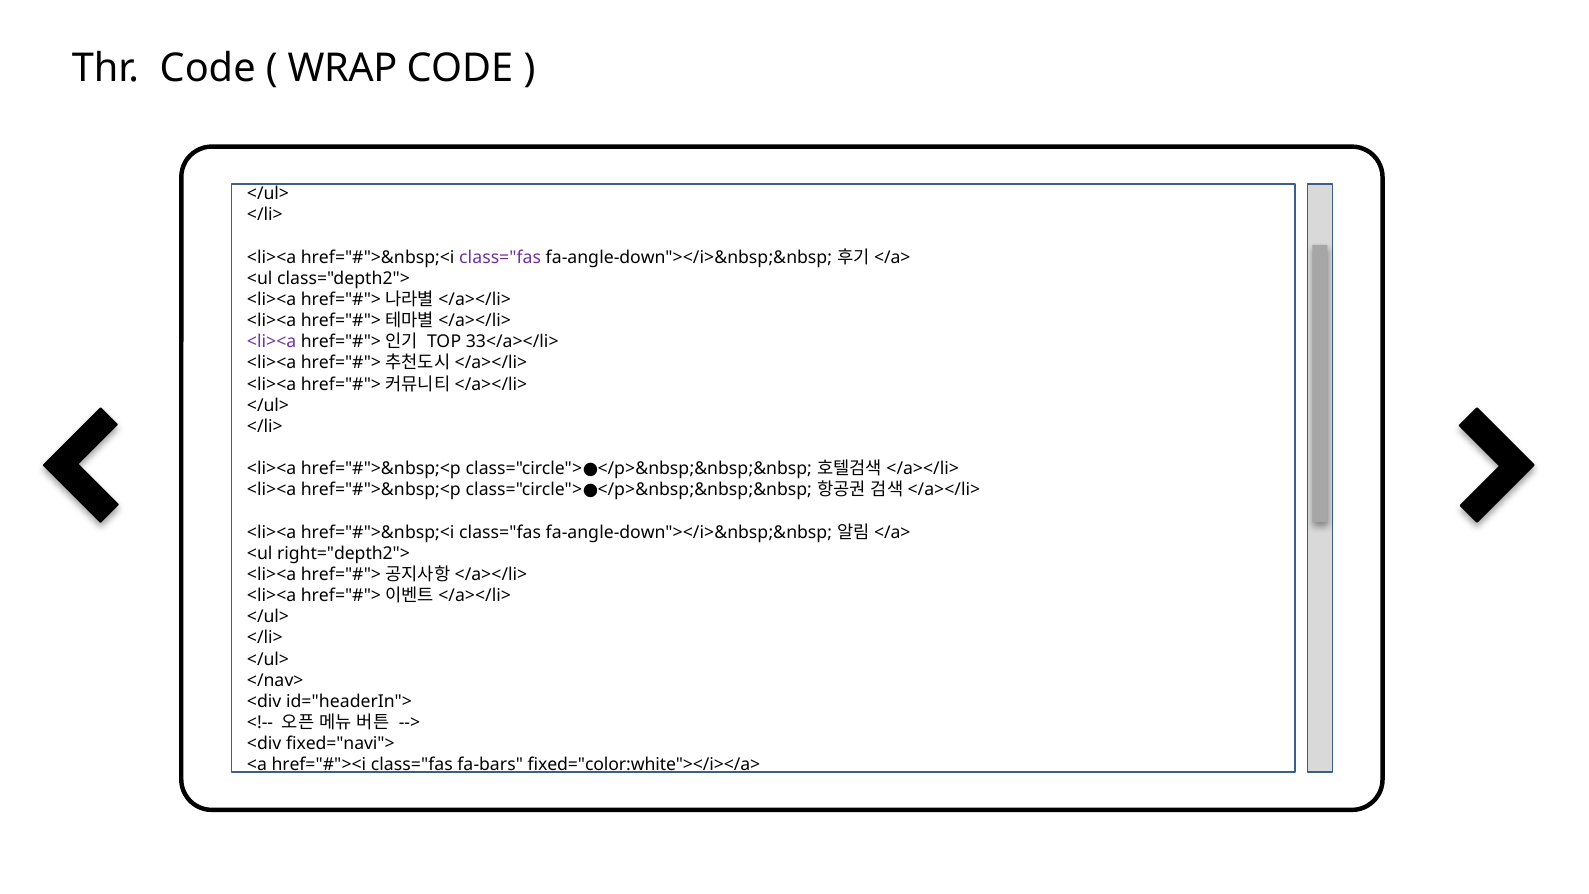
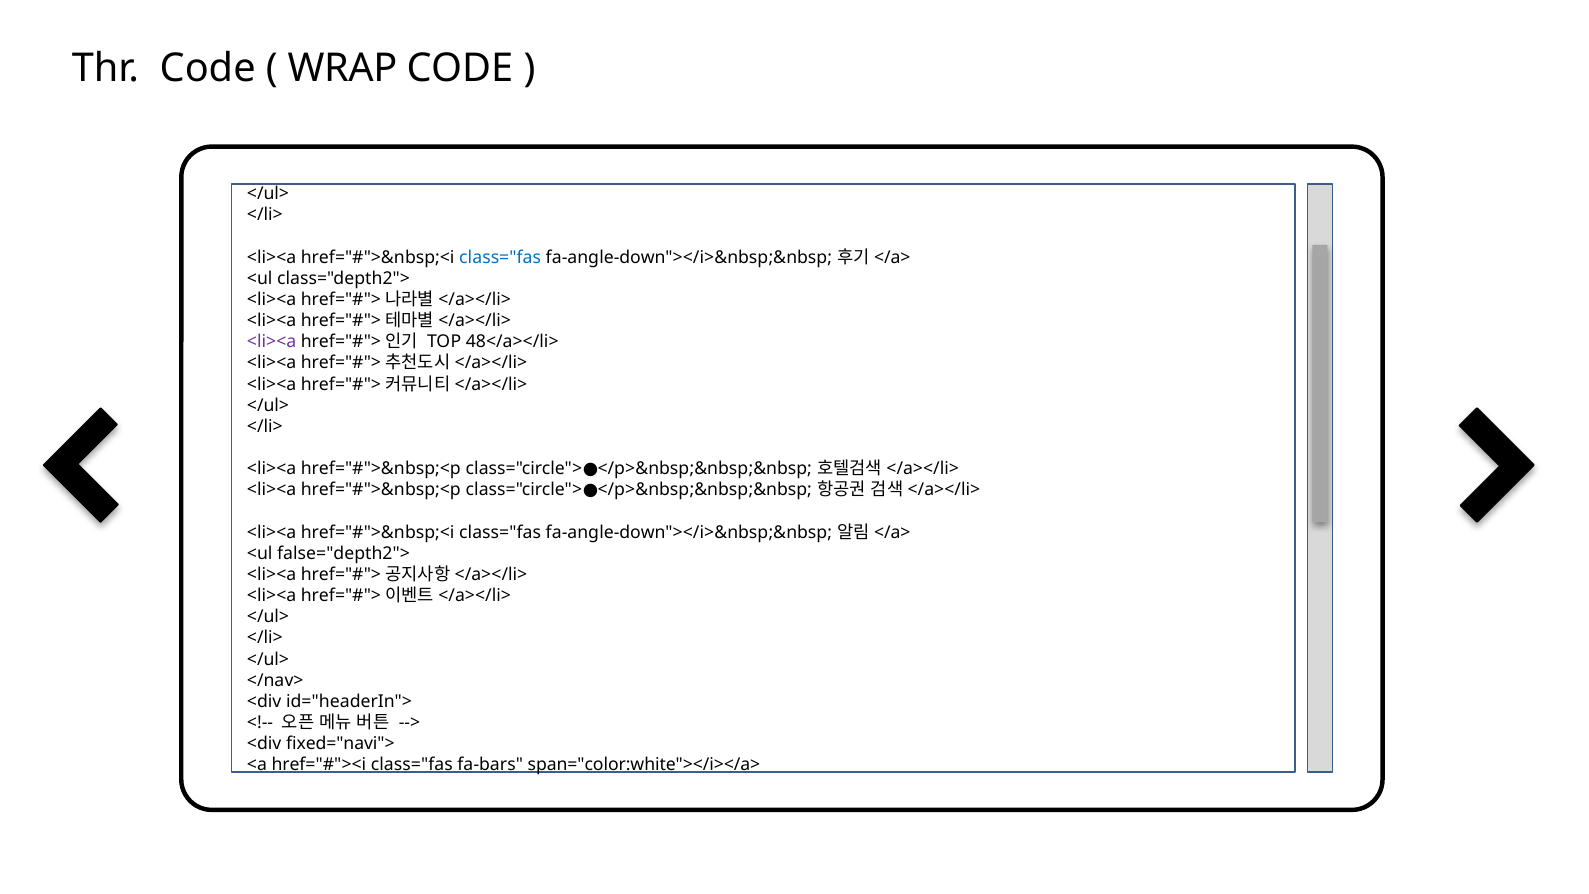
class="fas colour: purple -> blue (500, 257)
33</a></li>: 33</a></li> -> 48</a></li> (512, 342)
right="depth2">: right="depth2"> -> false="depth2"> (344, 553)
fixed="color:white"></i></a>: fixed="color:white"></i></a> -> span="color:white"></i></a> (644, 765)
